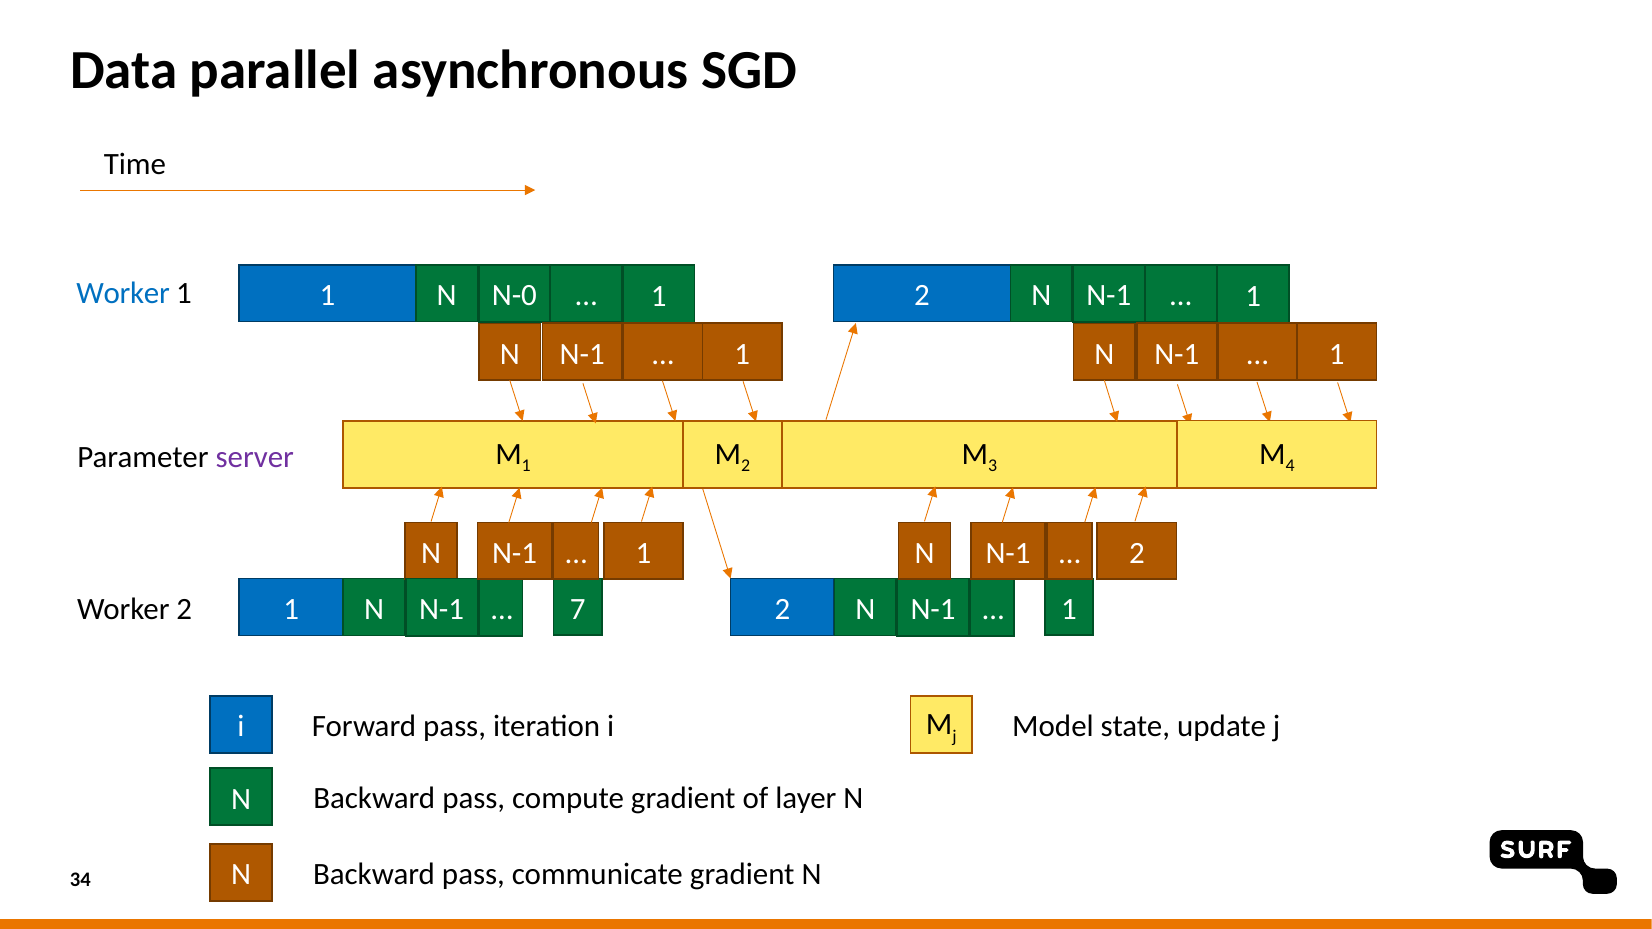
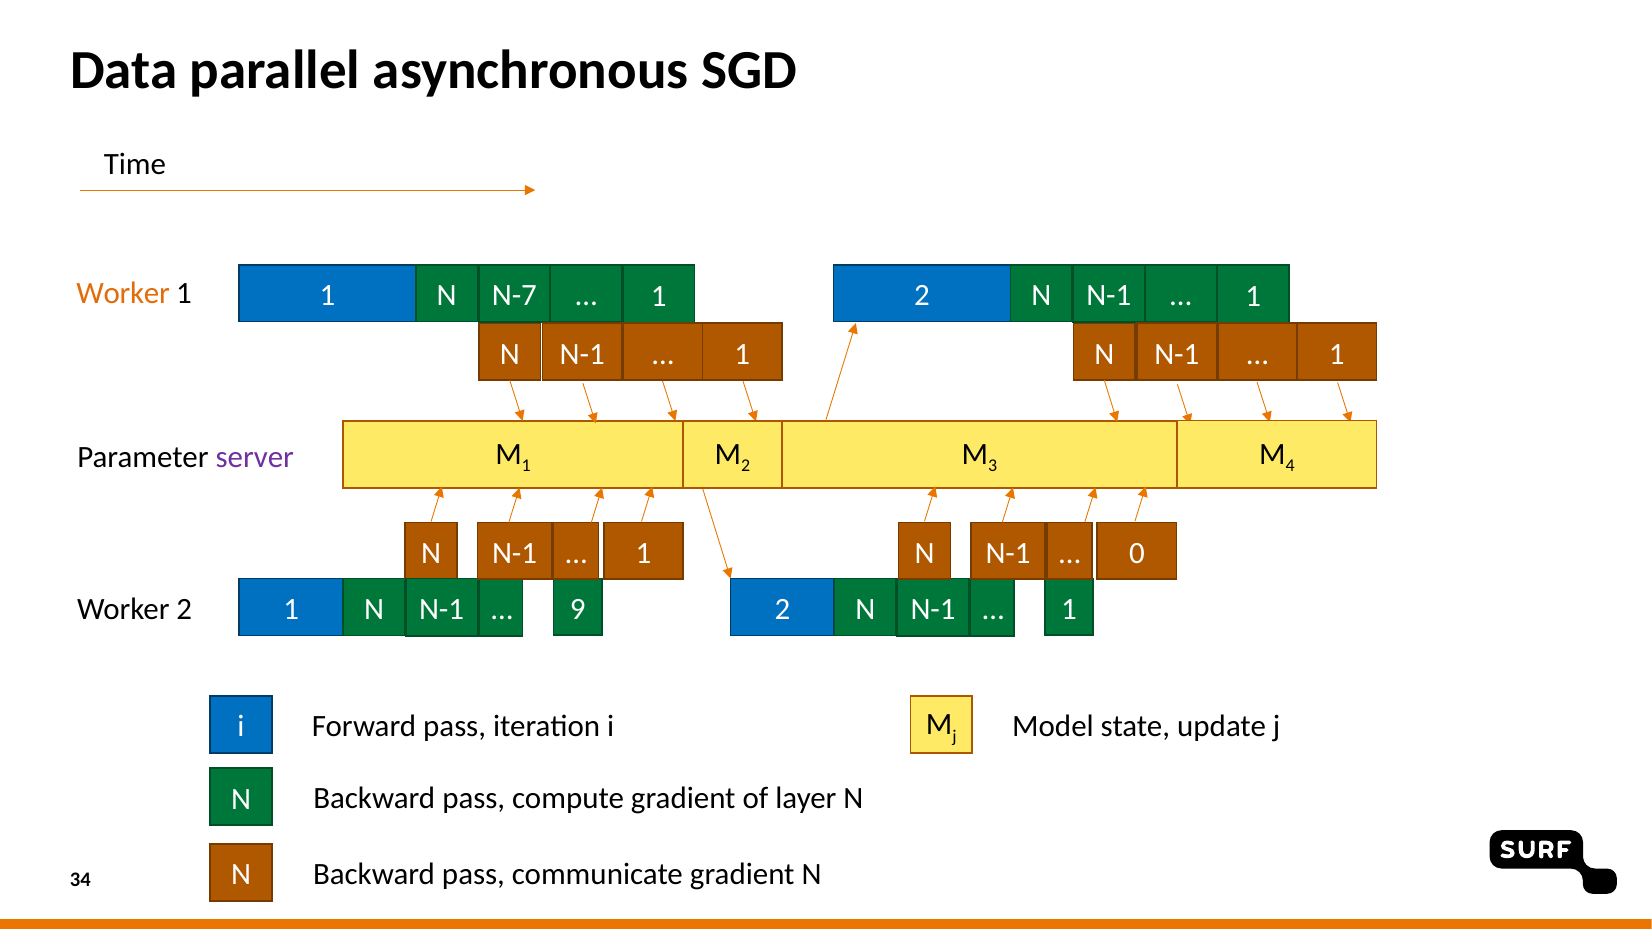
Worker colour: blue -> orange (123, 294)
N-0: N-0 -> N-7 (514, 296)
2: 2 -> 0 (1137, 553)
7: 7 -> 9 (578, 609)
